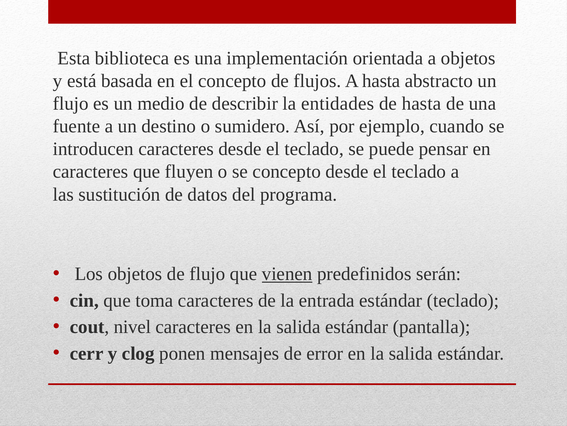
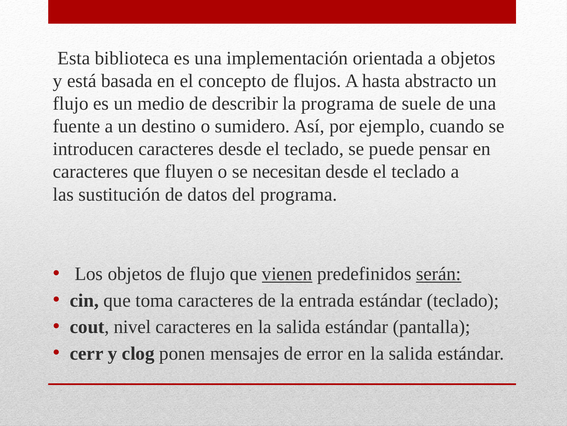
la entidades: entidades -> programa (338, 103)
de hasta: hasta -> suele (422, 103)
se concepto: concepto -> necesitan (287, 171)
serán underline: none -> present (439, 273)
